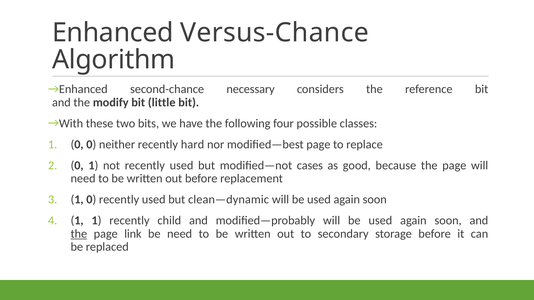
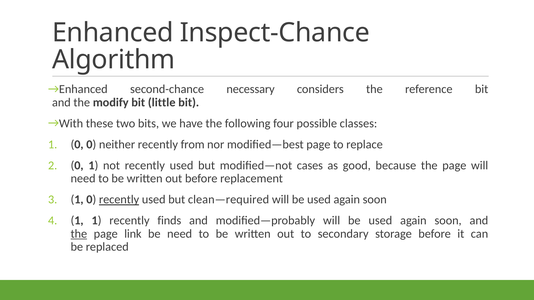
Versus-Chance: Versus-Chance -> Inspect-Chance (275, 33)
hard: hard -> from (193, 145)
recently underline: none -> present (119, 200)
clean—dynamic: clean—dynamic -> clean—required (229, 200)
child: child -> finds (169, 221)
